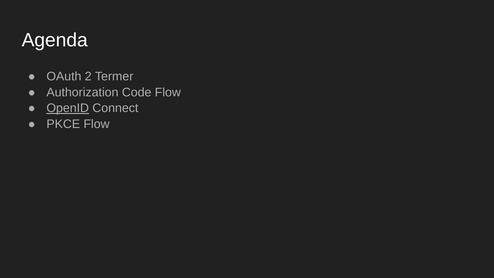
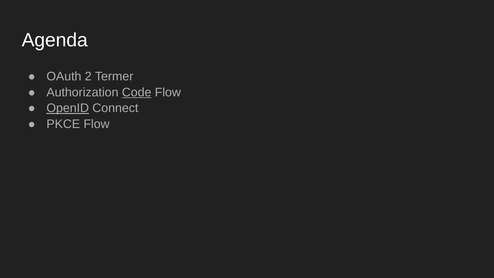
Code underline: none -> present (137, 92)
